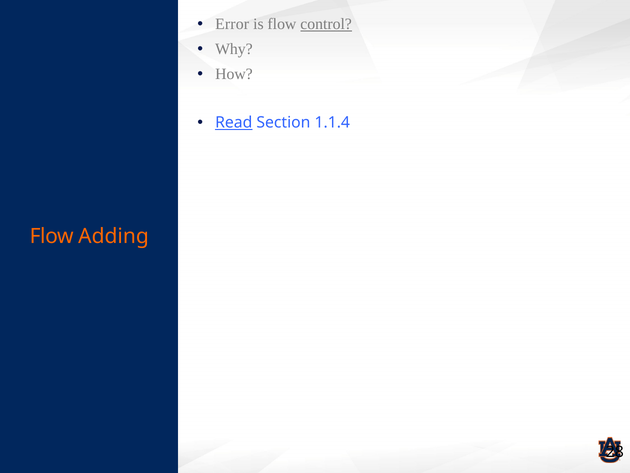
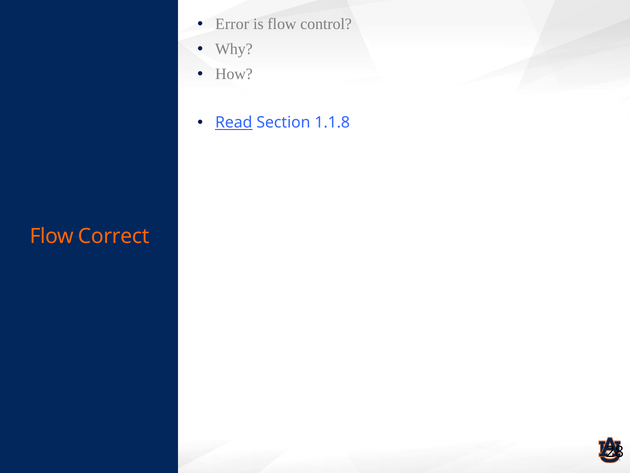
control underline: present -> none (326, 24)
1.1.4: 1.1.4 -> 1.1.8 (332, 122)
Adding: Adding -> Correct (114, 236)
